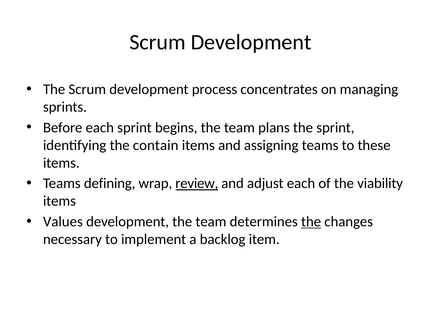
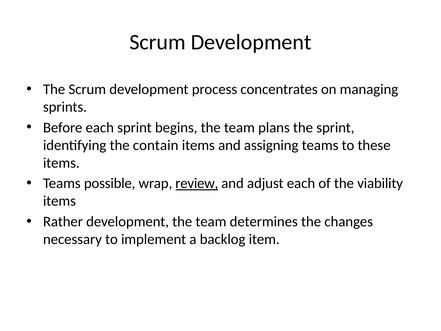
defining: defining -> possible (110, 183)
Values: Values -> Rather (63, 222)
the underline: present -> none (311, 222)
